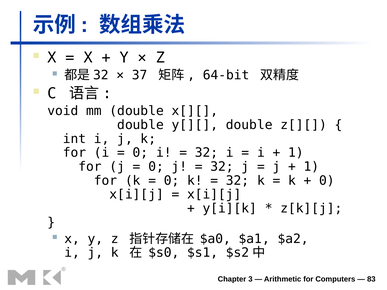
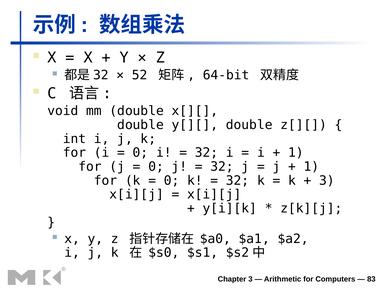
37: 37 -> 52 (140, 75)
0: 0 -> 3 (327, 181)
